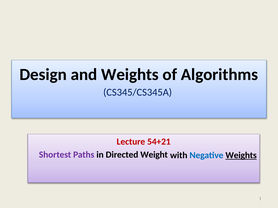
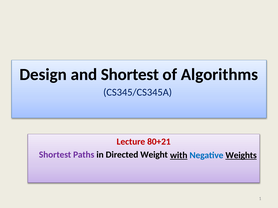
and Weights: Weights -> Shortest (130, 75)
54+21: 54+21 -> 80+21 (159, 142)
with underline: none -> present (179, 156)
